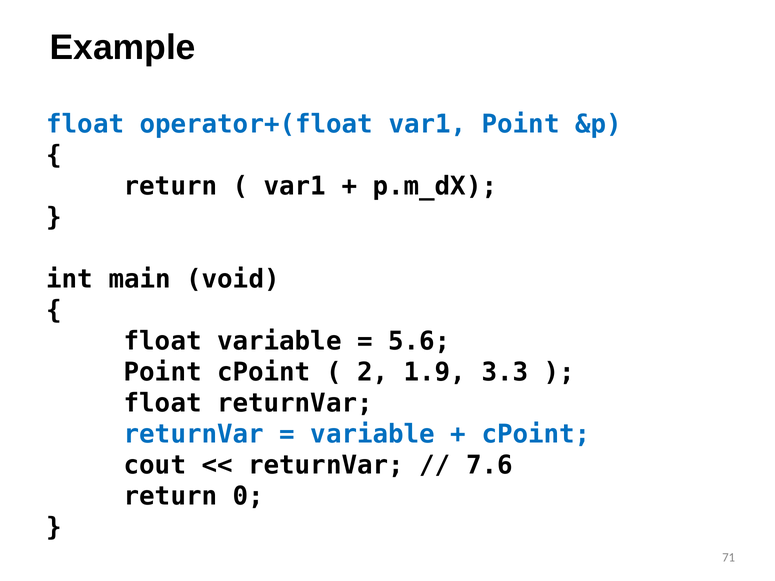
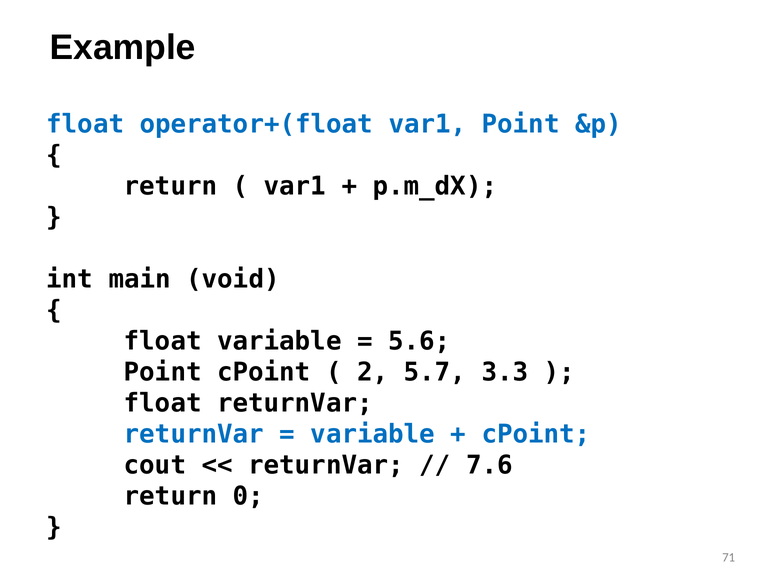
1.9: 1.9 -> 5.7 (435, 373)
